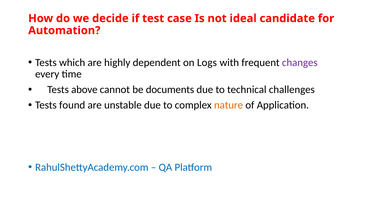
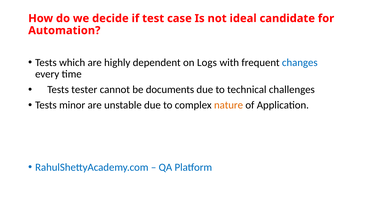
changes colour: purple -> blue (300, 63)
above: above -> tester (84, 90)
found: found -> minor (72, 105)
